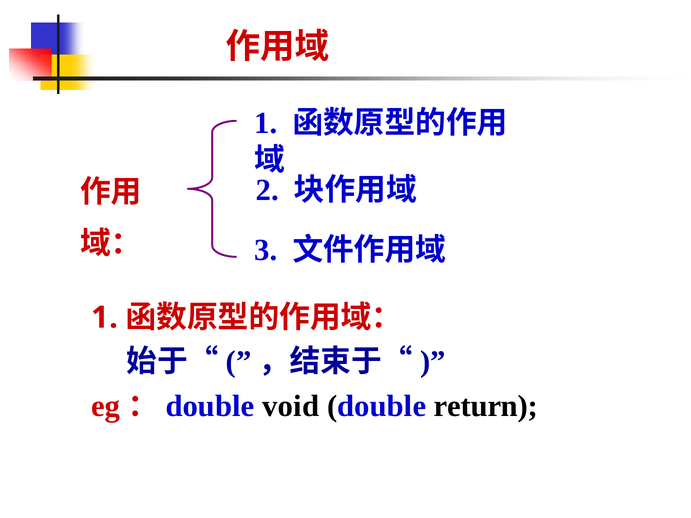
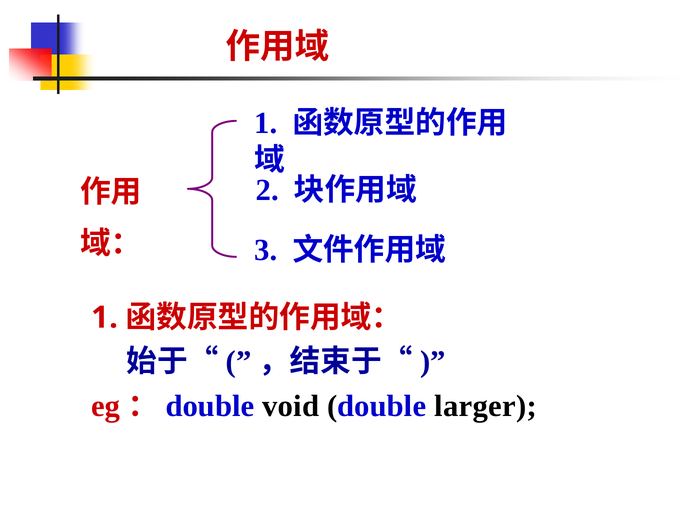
return: return -> larger (486, 406)
